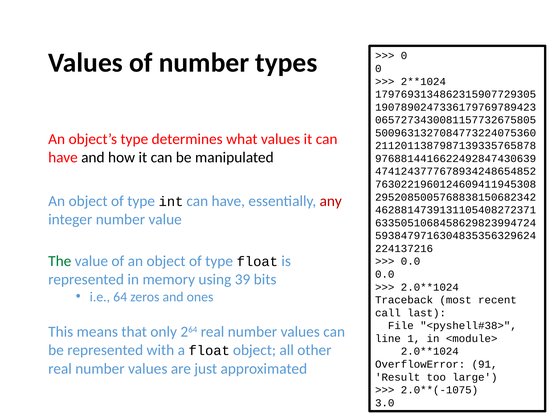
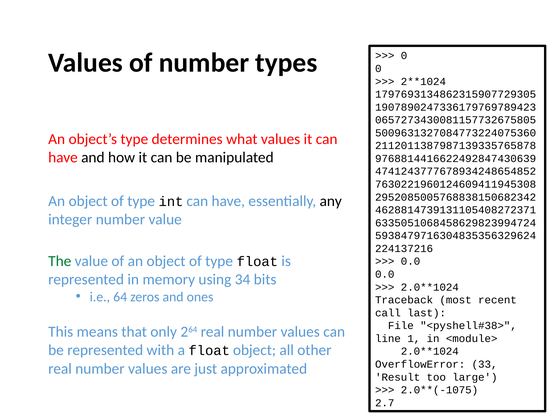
any colour: red -> black (331, 201)
39: 39 -> 34 (243, 280)
91: 91 -> 33 (485, 365)
3.0: 3.0 -> 2.7 (385, 403)
